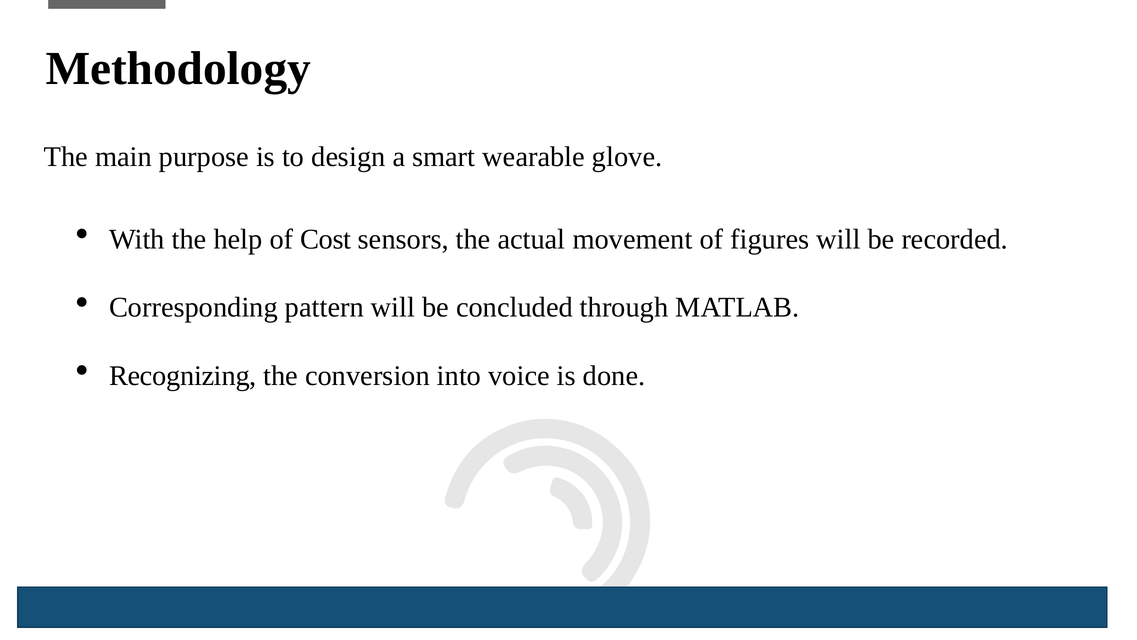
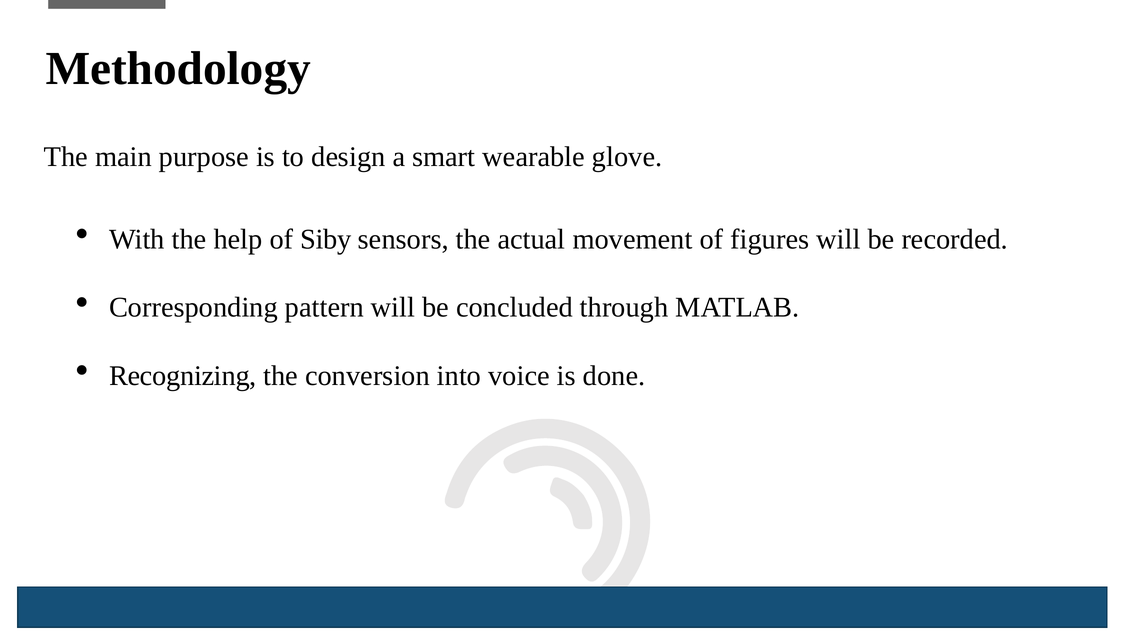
Cost: Cost -> Siby (326, 239)
